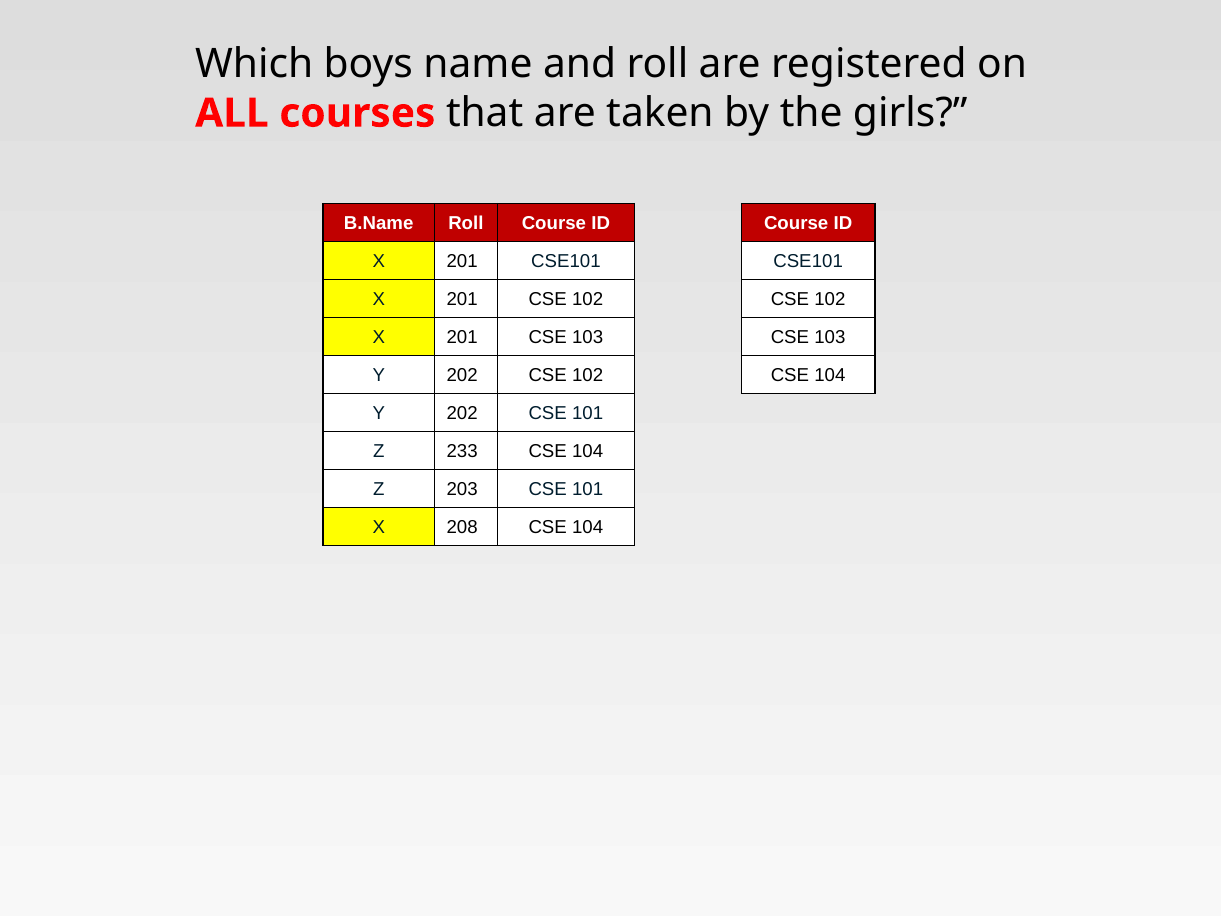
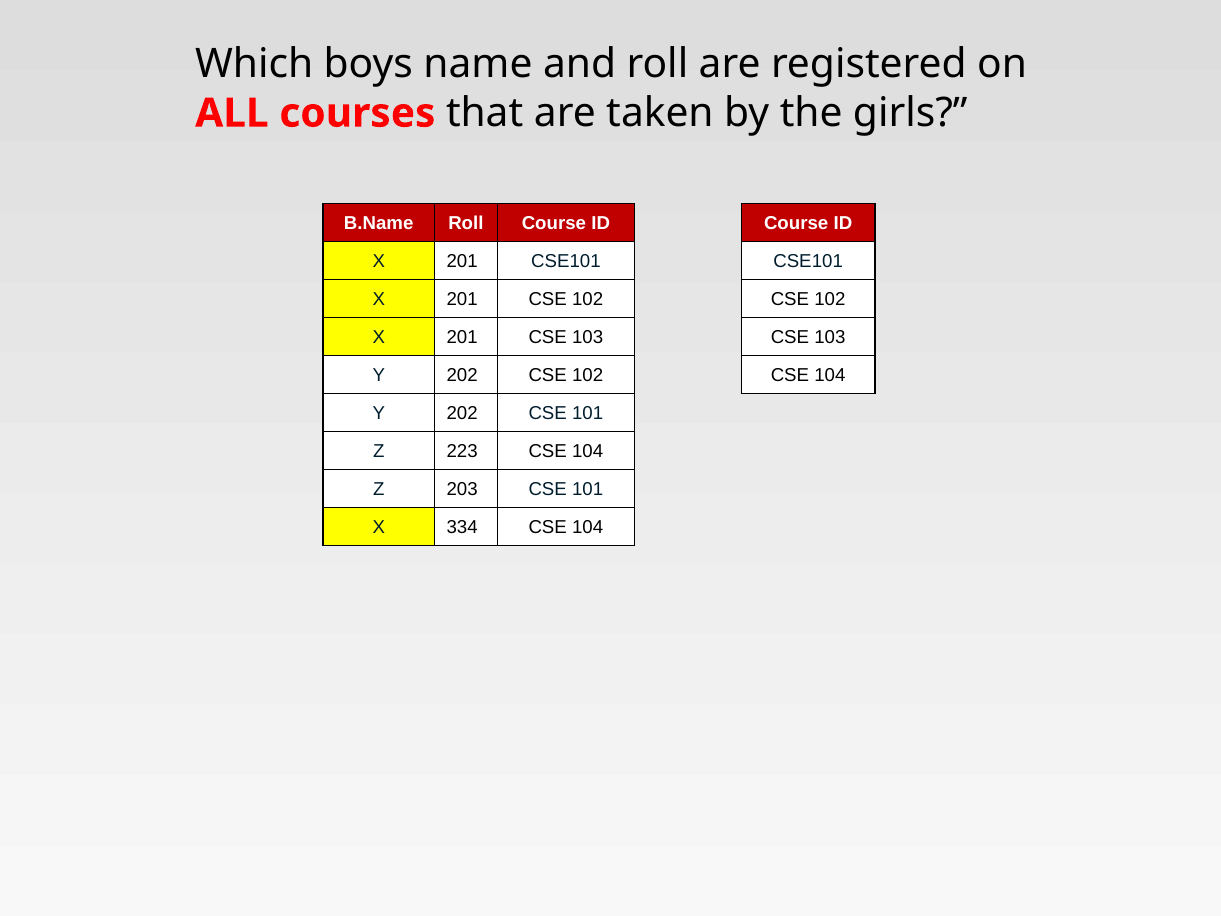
233: 233 -> 223 (462, 451)
208: 208 -> 334 (462, 527)
